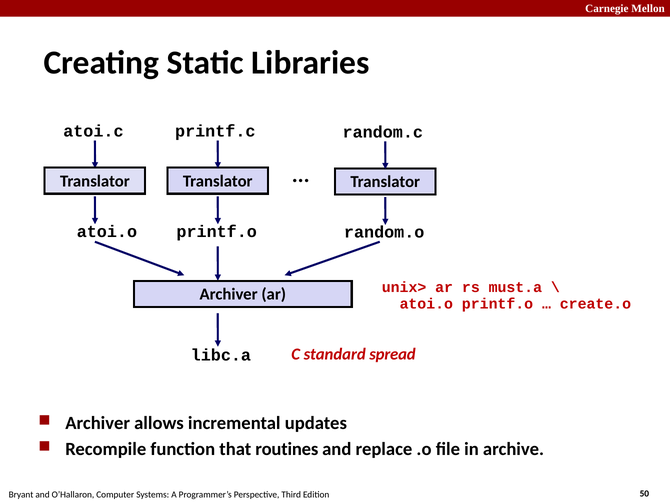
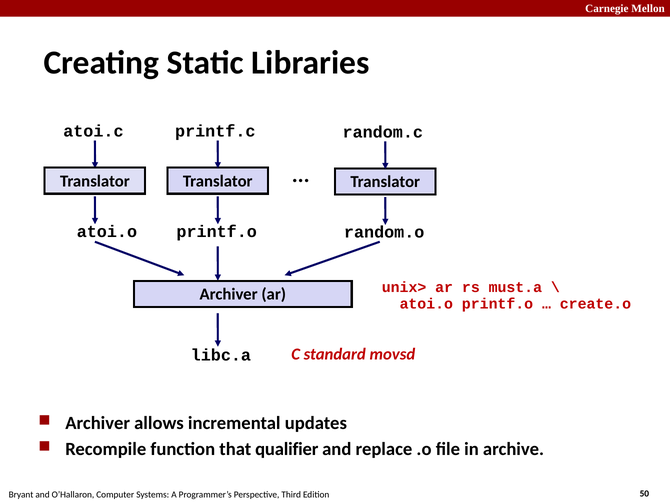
spread: spread -> movsd (392, 355)
routines: routines -> qualifier (287, 449)
